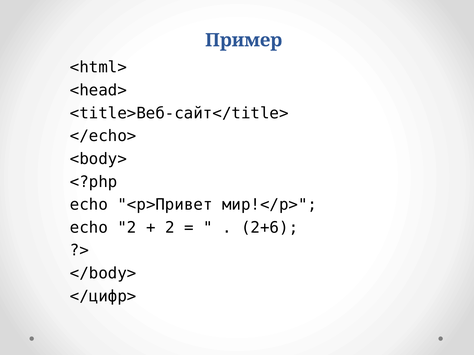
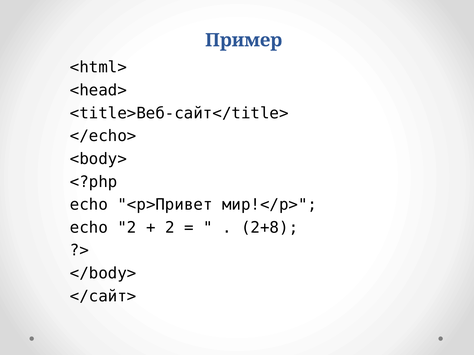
2+6: 2+6 -> 2+8 (270, 228)
</цифр>: </цифр> -> </сайт> (103, 297)
